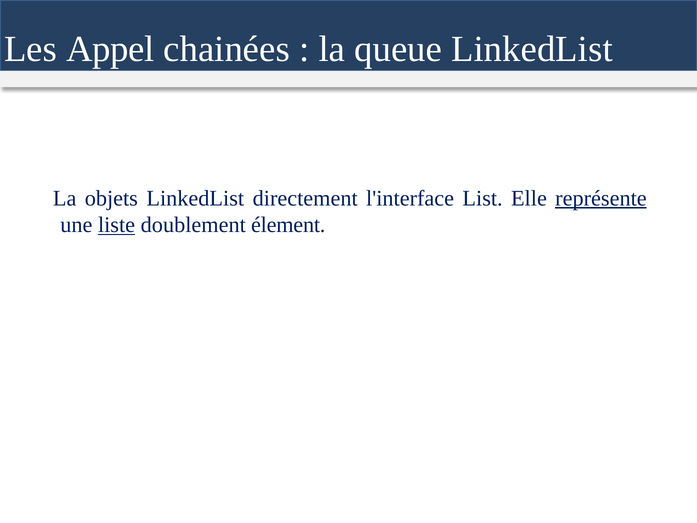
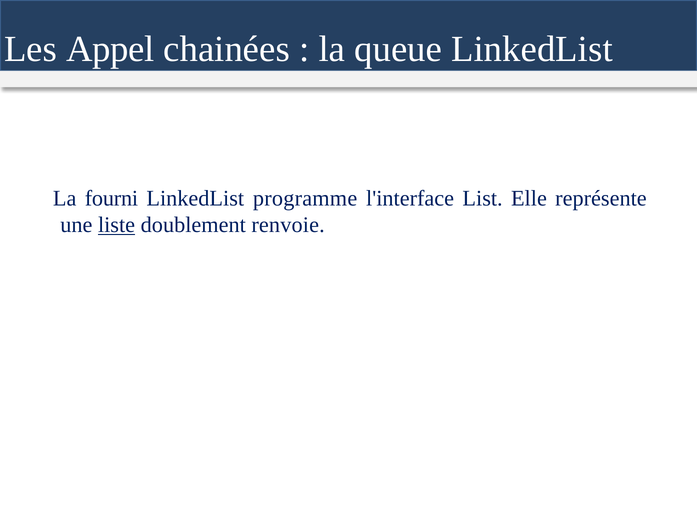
objets: objets -> fourni (111, 198)
directement: directement -> programme (305, 198)
représente underline: present -> none (601, 198)
élement: élement -> renvoie (288, 225)
